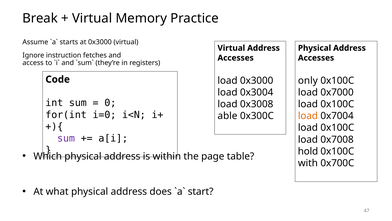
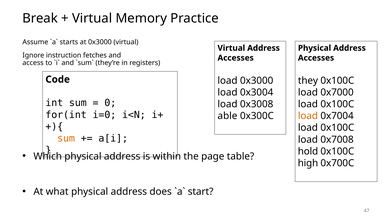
only: only -> they (308, 80)
sum colour: purple -> orange (66, 138)
with: with -> high (308, 163)
